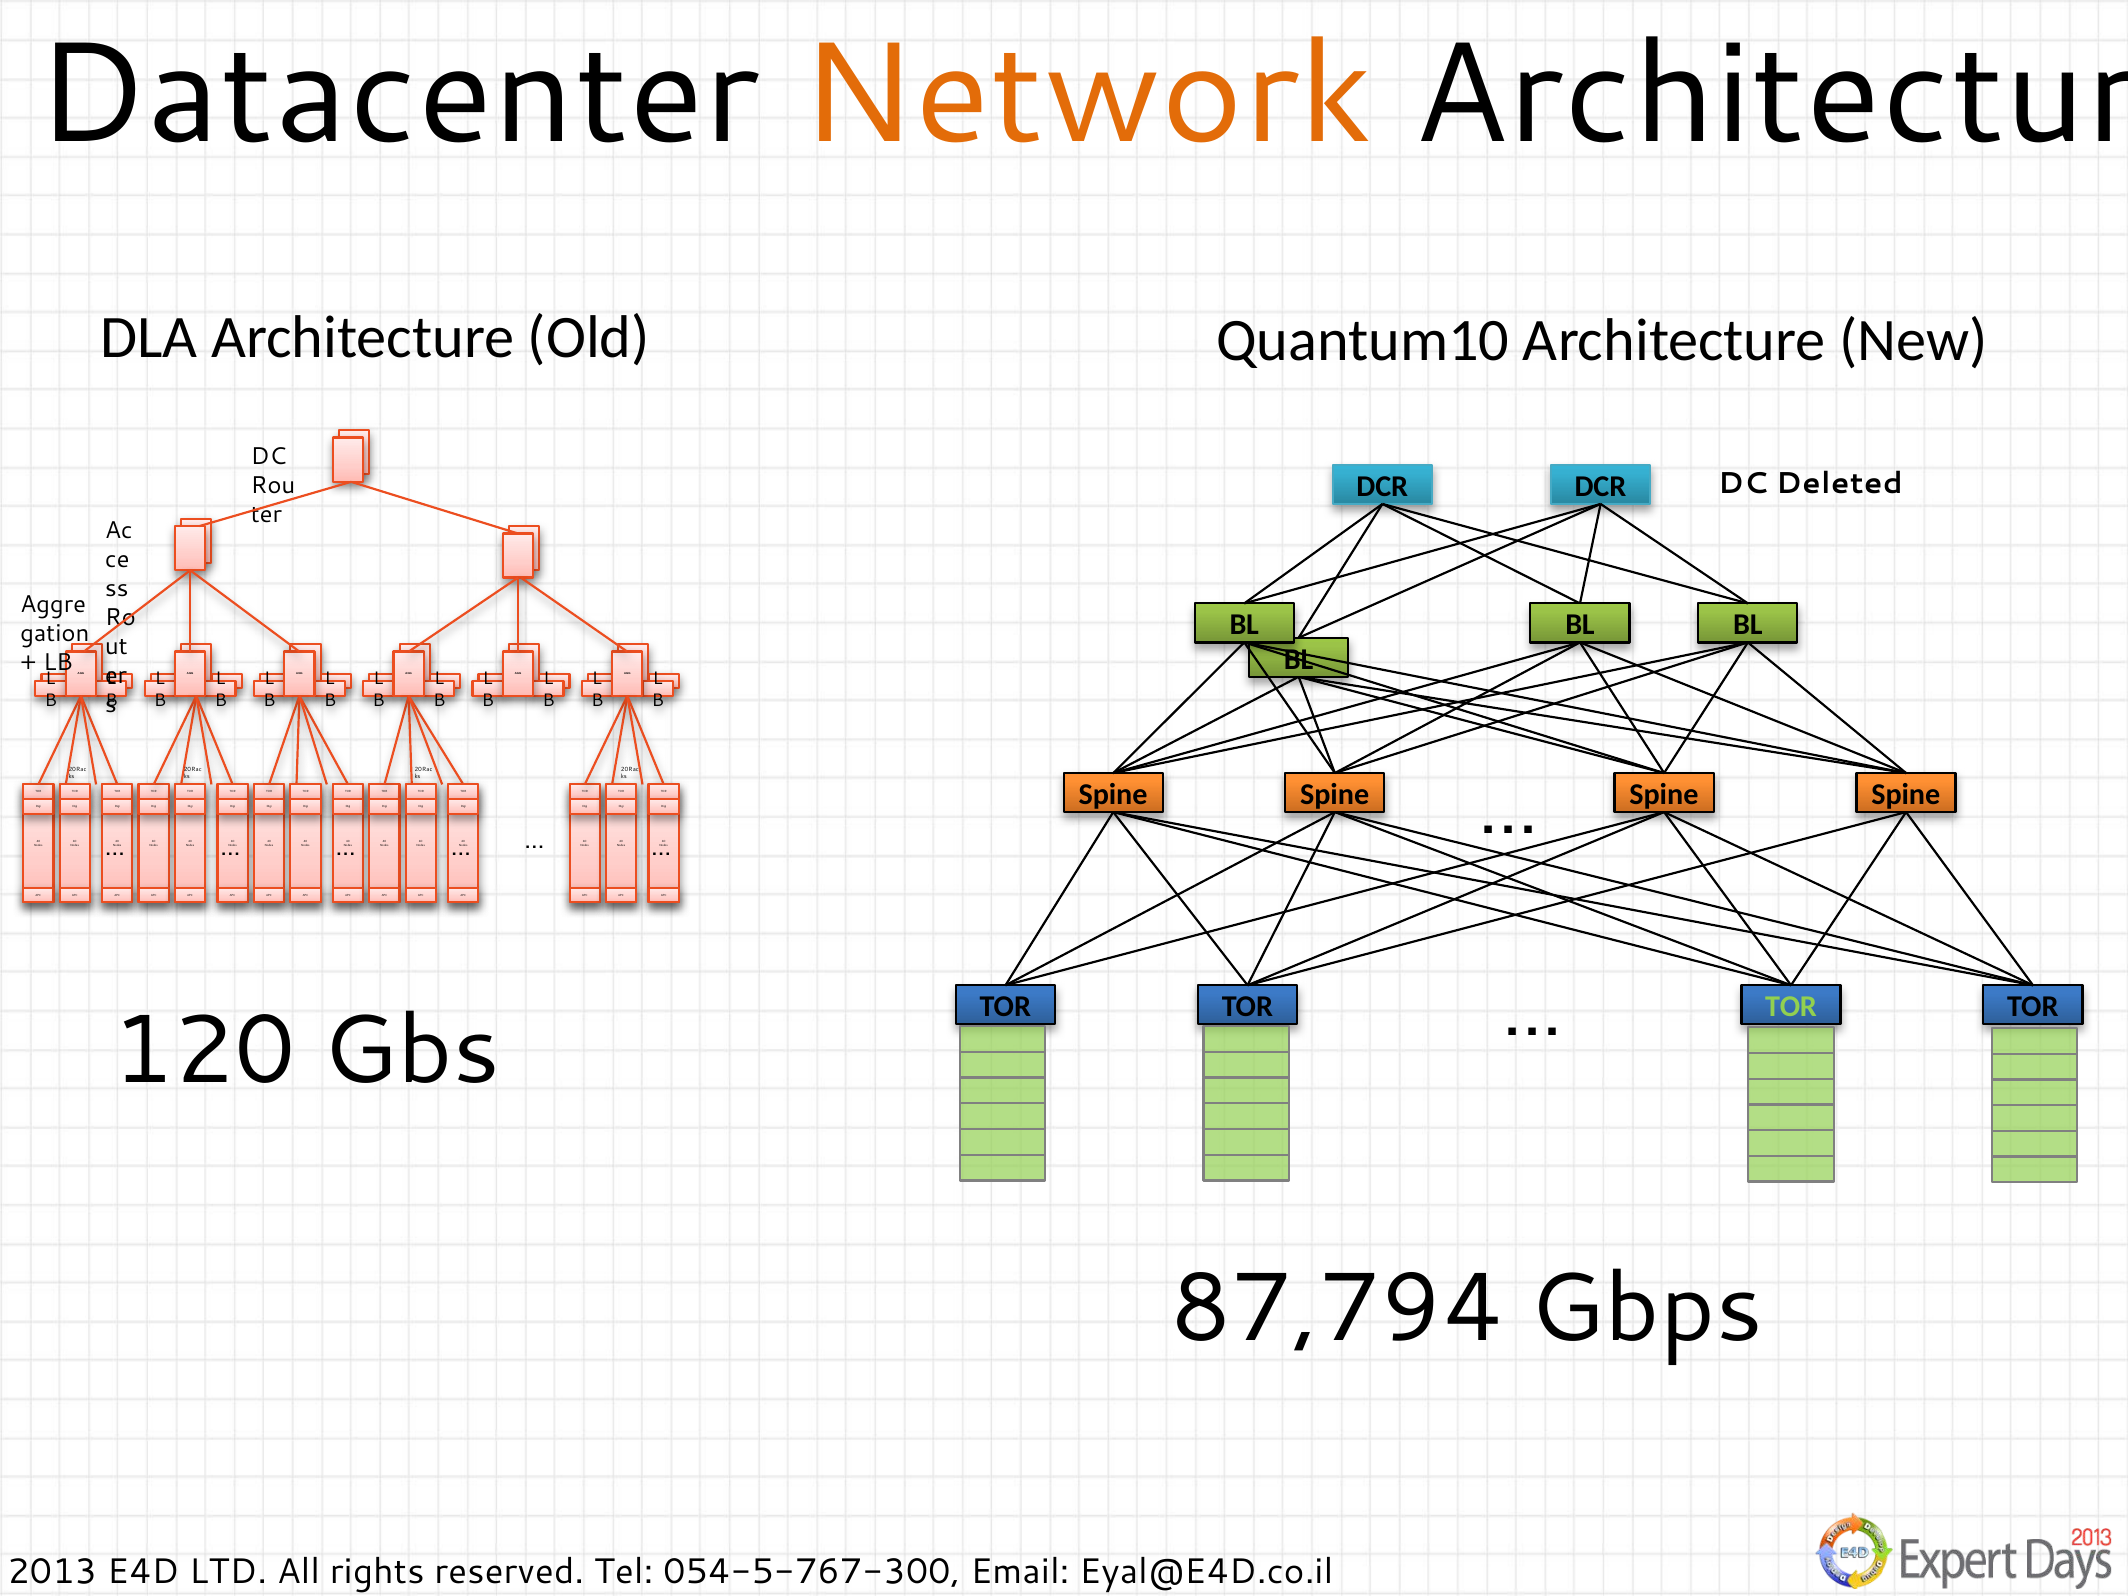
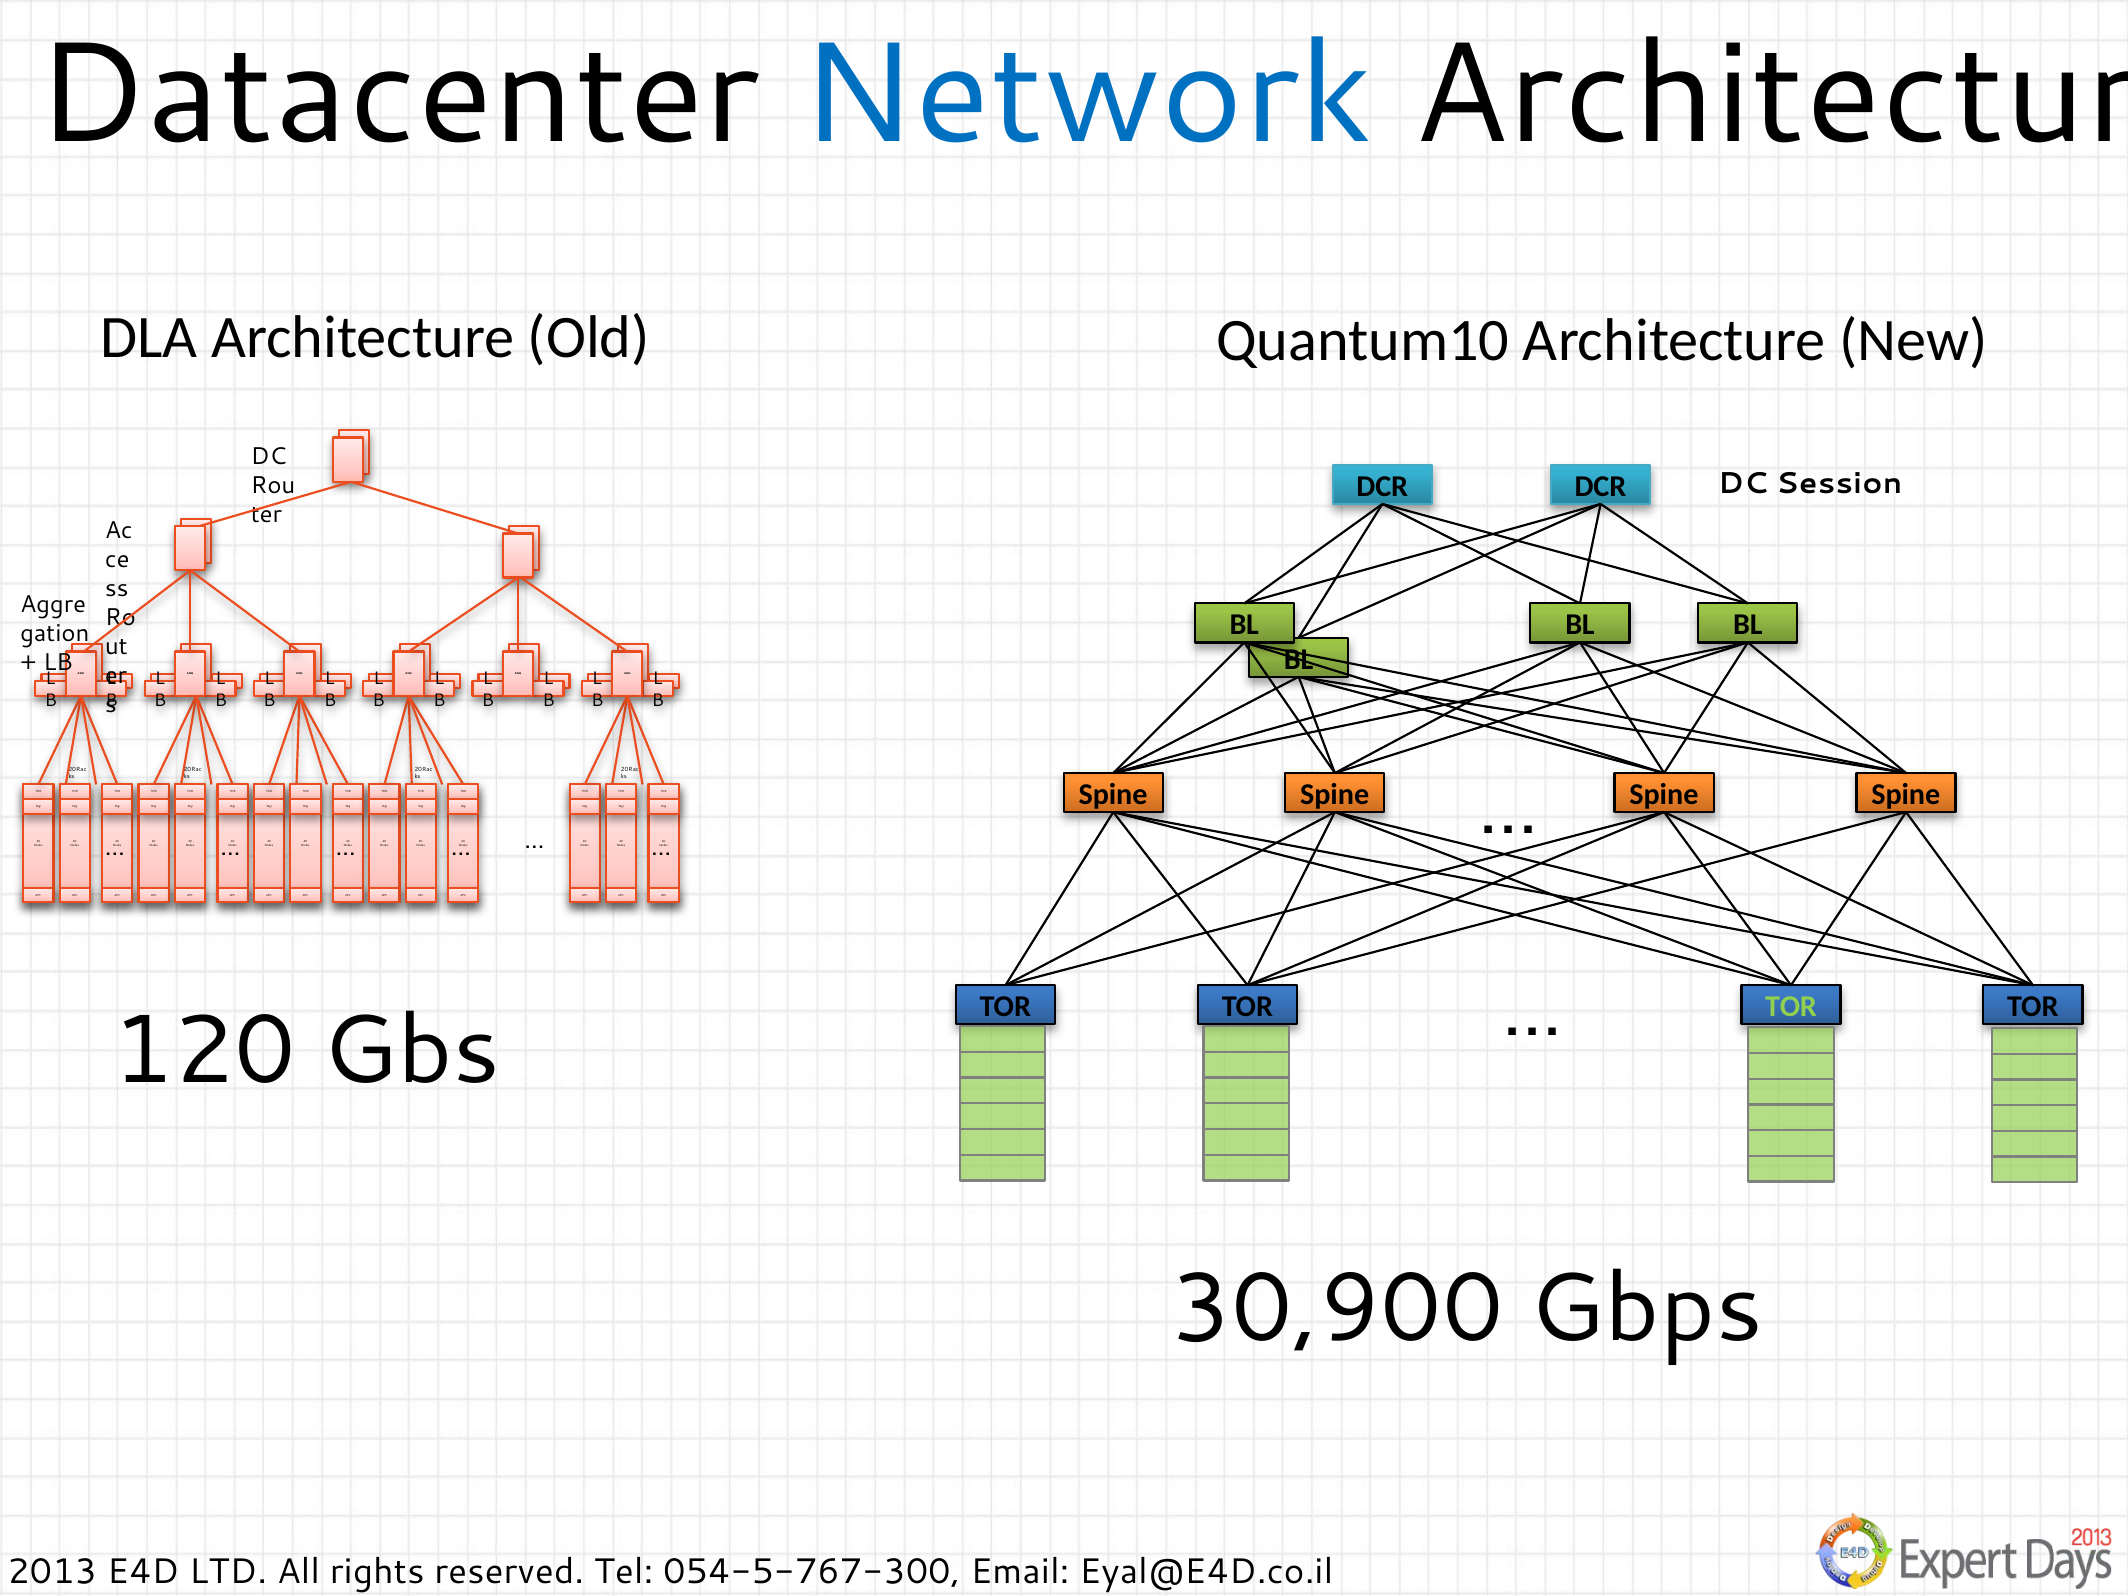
Network colour: orange -> blue (1087, 95)
Deleted: Deleted -> Session (1839, 483)
87,794: 87,794 -> 30,900 (1337, 1309)
